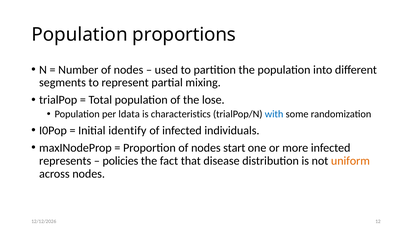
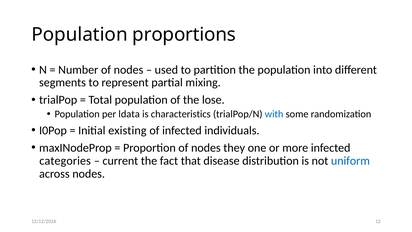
identify: identify -> existing (127, 130)
start: start -> they (234, 148)
represents: represents -> categories (65, 161)
policies: policies -> current (120, 161)
uniform colour: orange -> blue (350, 161)
